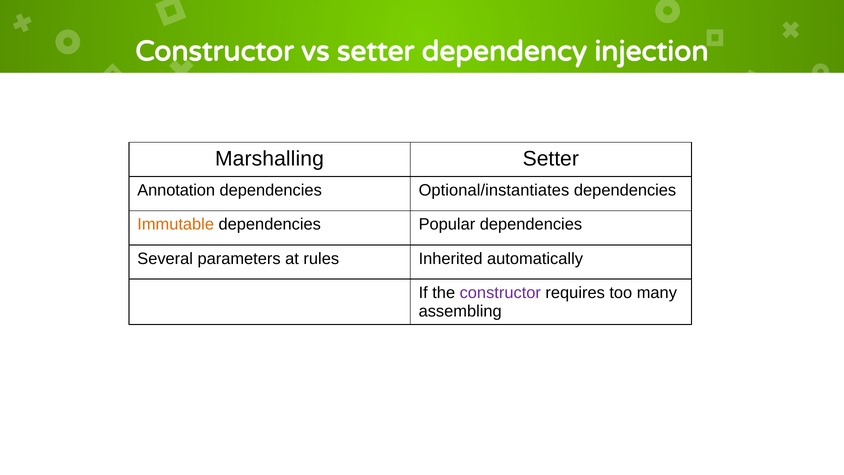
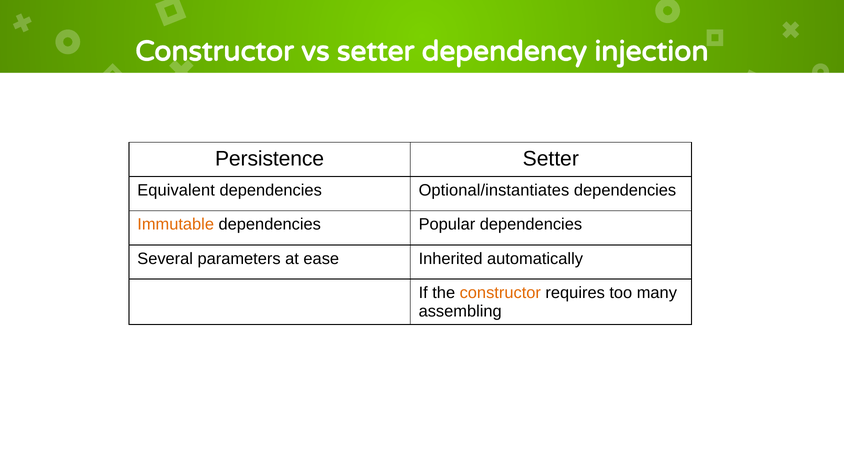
Marshalling: Marshalling -> Persistence (270, 158)
Annotation: Annotation -> Equivalent (176, 190)
rules: rules -> ease (321, 258)
constructor colour: purple -> orange (500, 293)
